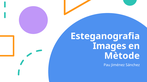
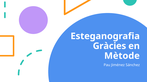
Images: Images -> Gràcies (109, 46)
